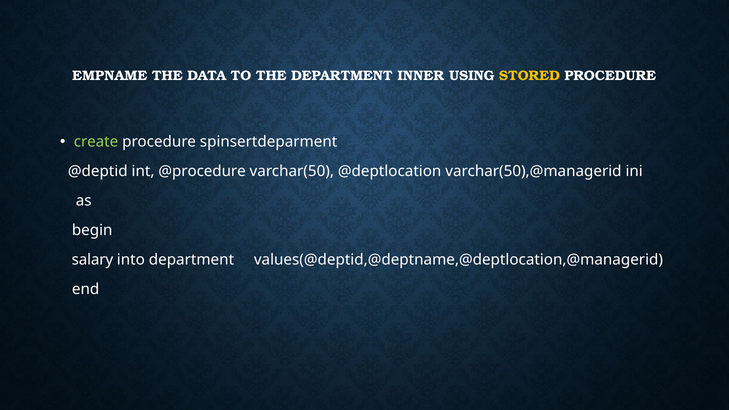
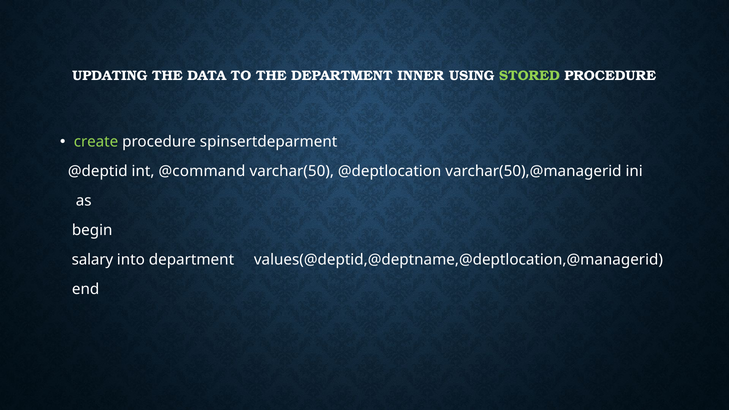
EMPNAME: EMPNAME -> UPDATING (110, 76)
STORED colour: yellow -> light green (529, 76)
@procedure: @procedure -> @command (202, 171)
